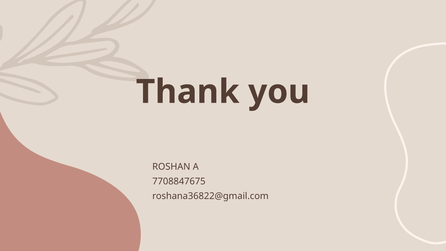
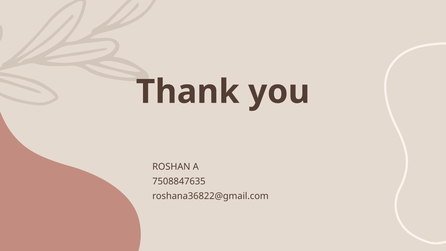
7708847675: 7708847675 -> 7508847635 (179, 181)
